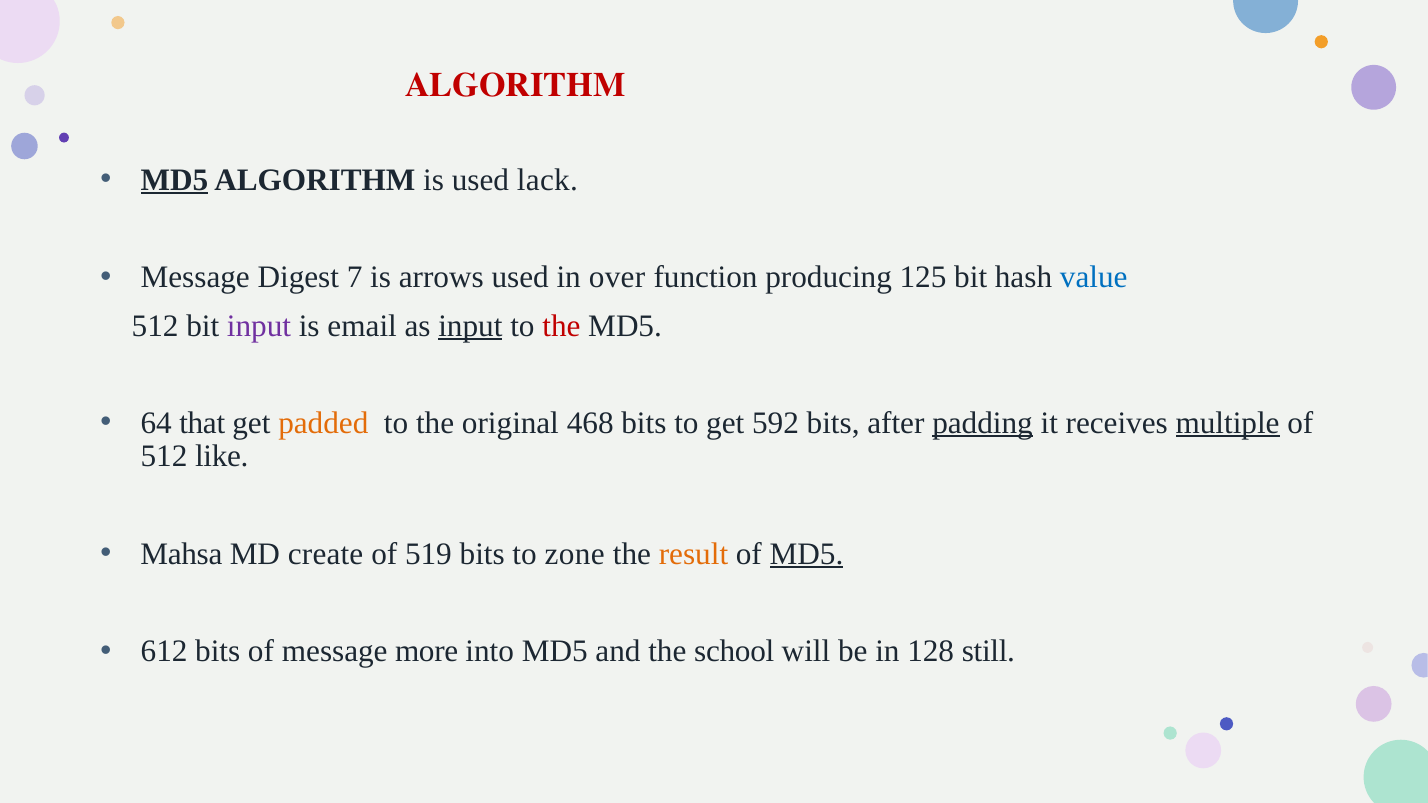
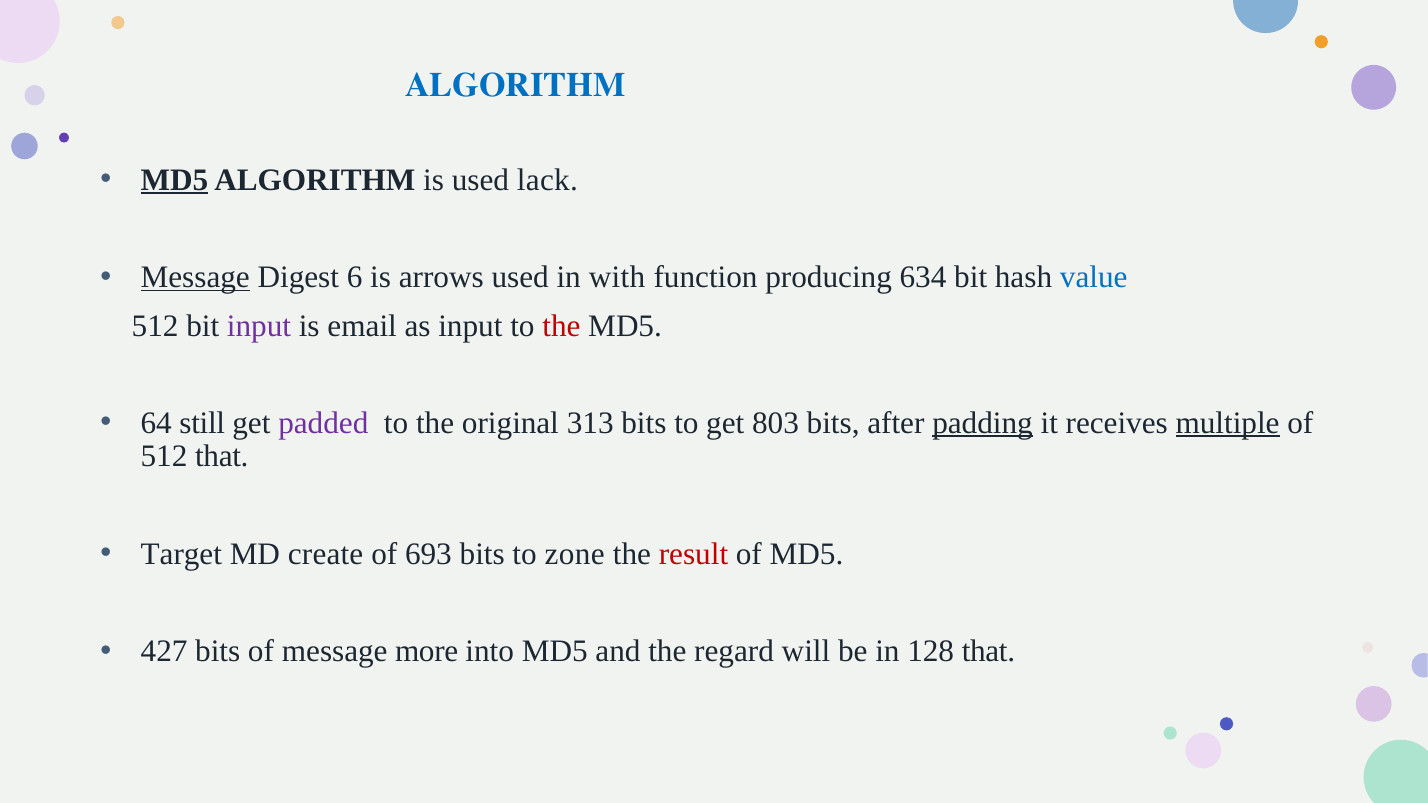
ALGORITHM colour: red -> blue (515, 86)
Message underline: none -> present (195, 277)
7: 7 -> 6 (355, 277)
over: over -> with (617, 277)
125: 125 -> 634 (923, 277)
input underline: present -> none (470, 326)
that: that -> still (202, 423)
padded colour: orange -> purple (323, 423)
468: 468 -> 313 (590, 423)
592: 592 -> 803 (776, 423)
512 like: like -> that (222, 457)
Mahsa: Mahsa -> Target (181, 554)
519: 519 -> 693 (428, 554)
result colour: orange -> red (693, 554)
MD5 underline: present -> none (807, 554)
612: 612 -> 427 (164, 651)
school: school -> regard (734, 651)
128 still: still -> that (988, 651)
